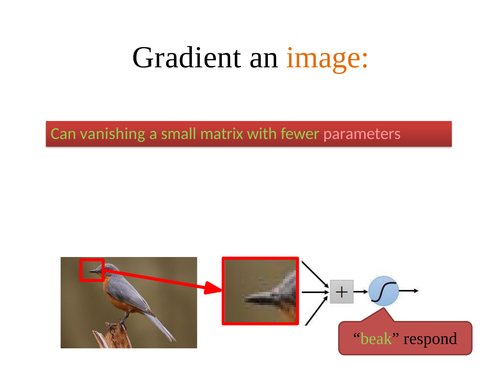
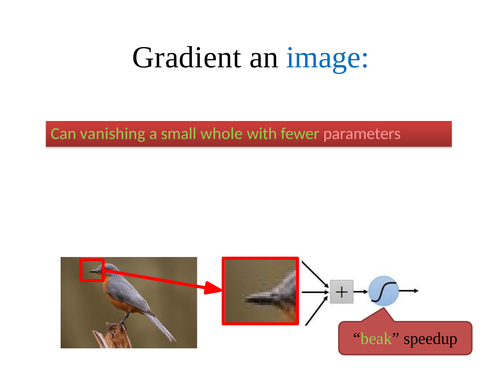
image colour: orange -> blue (328, 57)
matrix: matrix -> whole (222, 134)
respond: respond -> speedup (431, 339)
